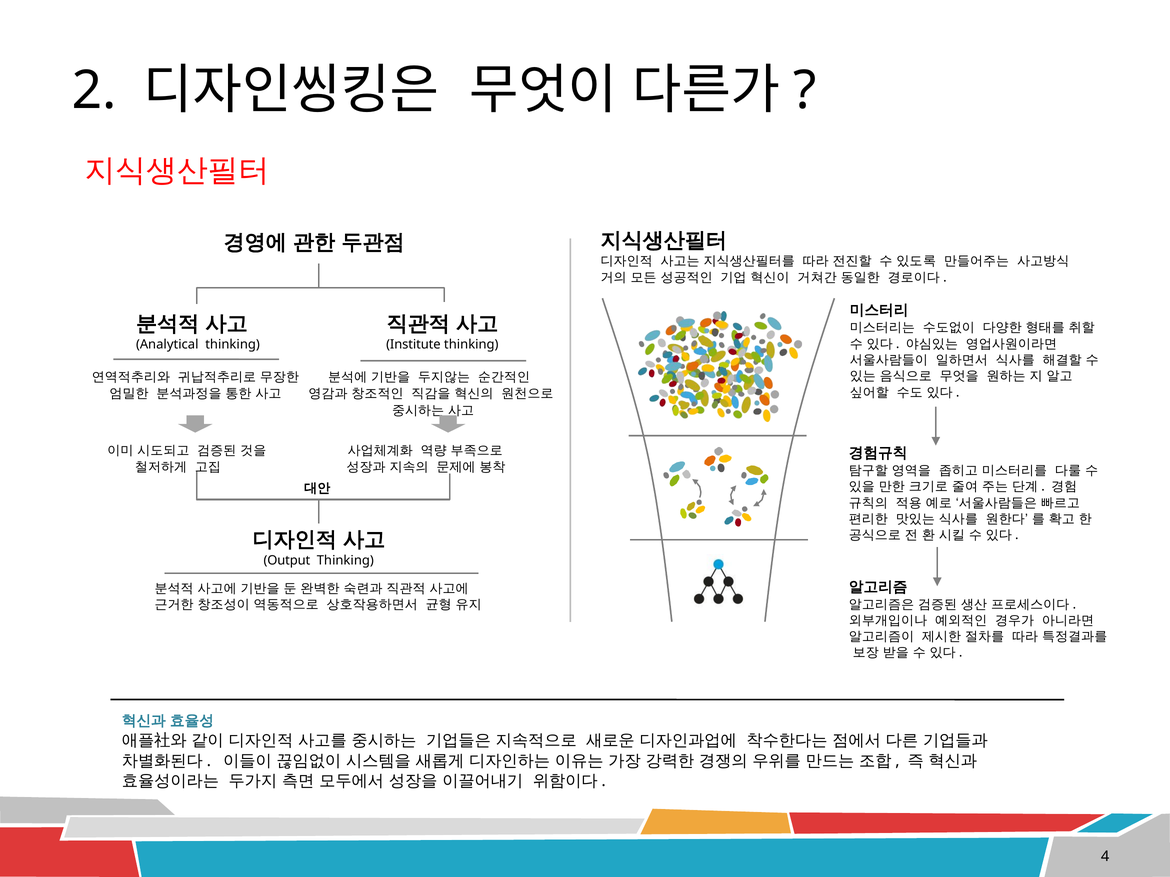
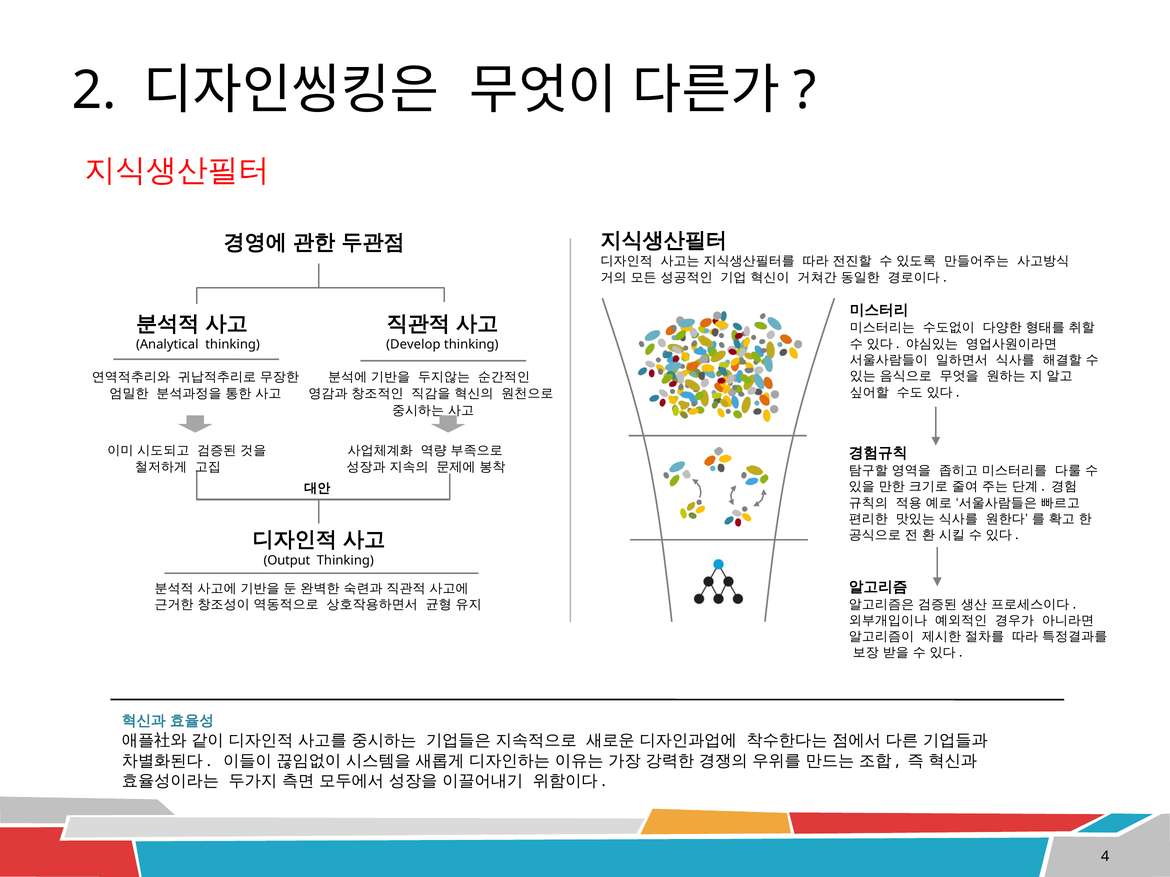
Institute: Institute -> Develop (413, 345)
